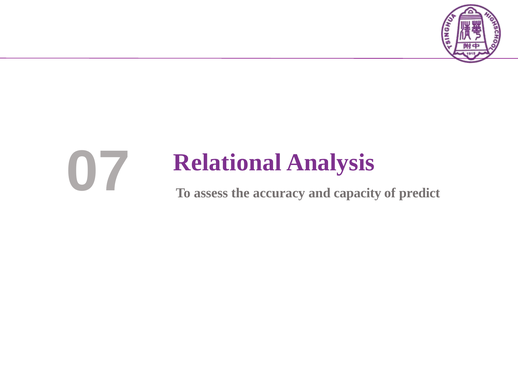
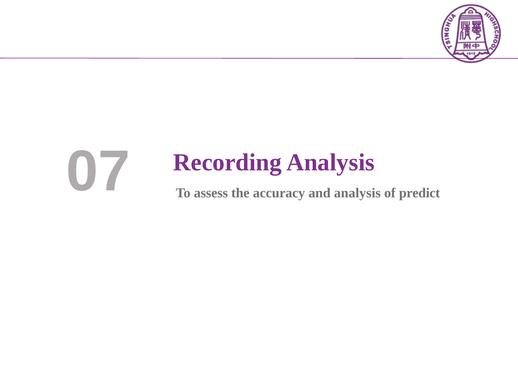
Relational: Relational -> Recording (228, 162)
and capacity: capacity -> analysis (357, 193)
